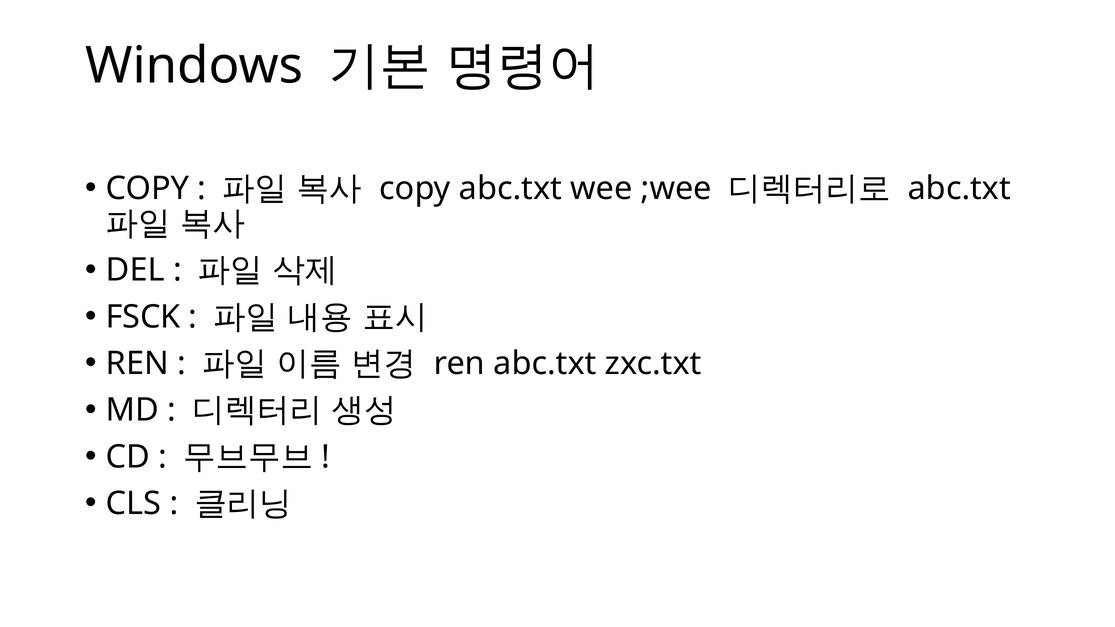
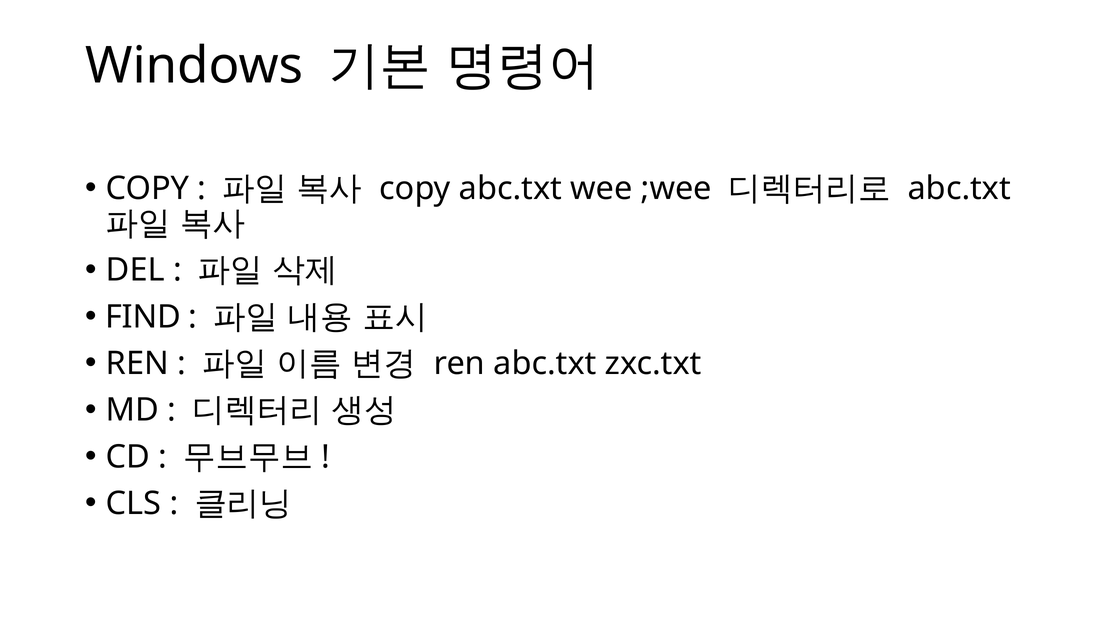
FSCK: FSCK -> FIND (143, 317)
